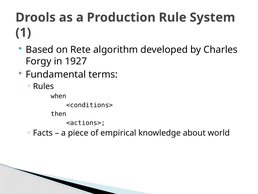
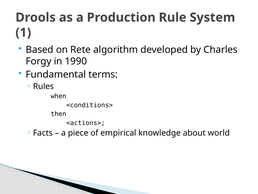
1927: 1927 -> 1990 (76, 61)
